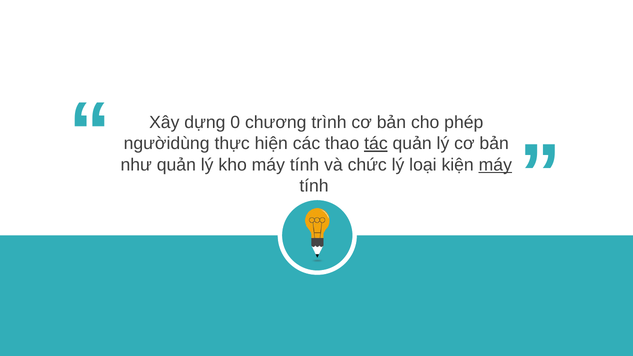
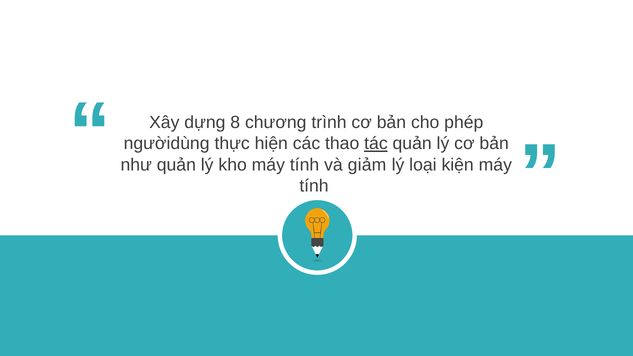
0: 0 -> 8 (235, 123)
chức: chức -> giảm (367, 165)
máy underline: present -> none (495, 165)
